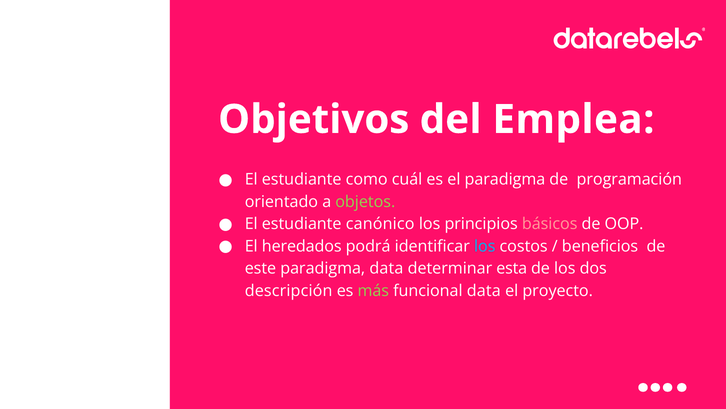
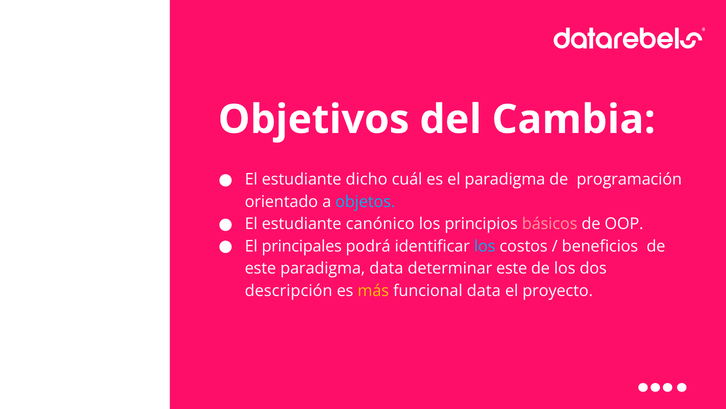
Emplea: Emplea -> Cambia (574, 119)
como: como -> dicho (367, 179)
objetos colour: light green -> light blue (365, 202)
heredados: heredados -> principales (302, 246)
determinar esta: esta -> este (512, 268)
más colour: light green -> yellow (373, 290)
